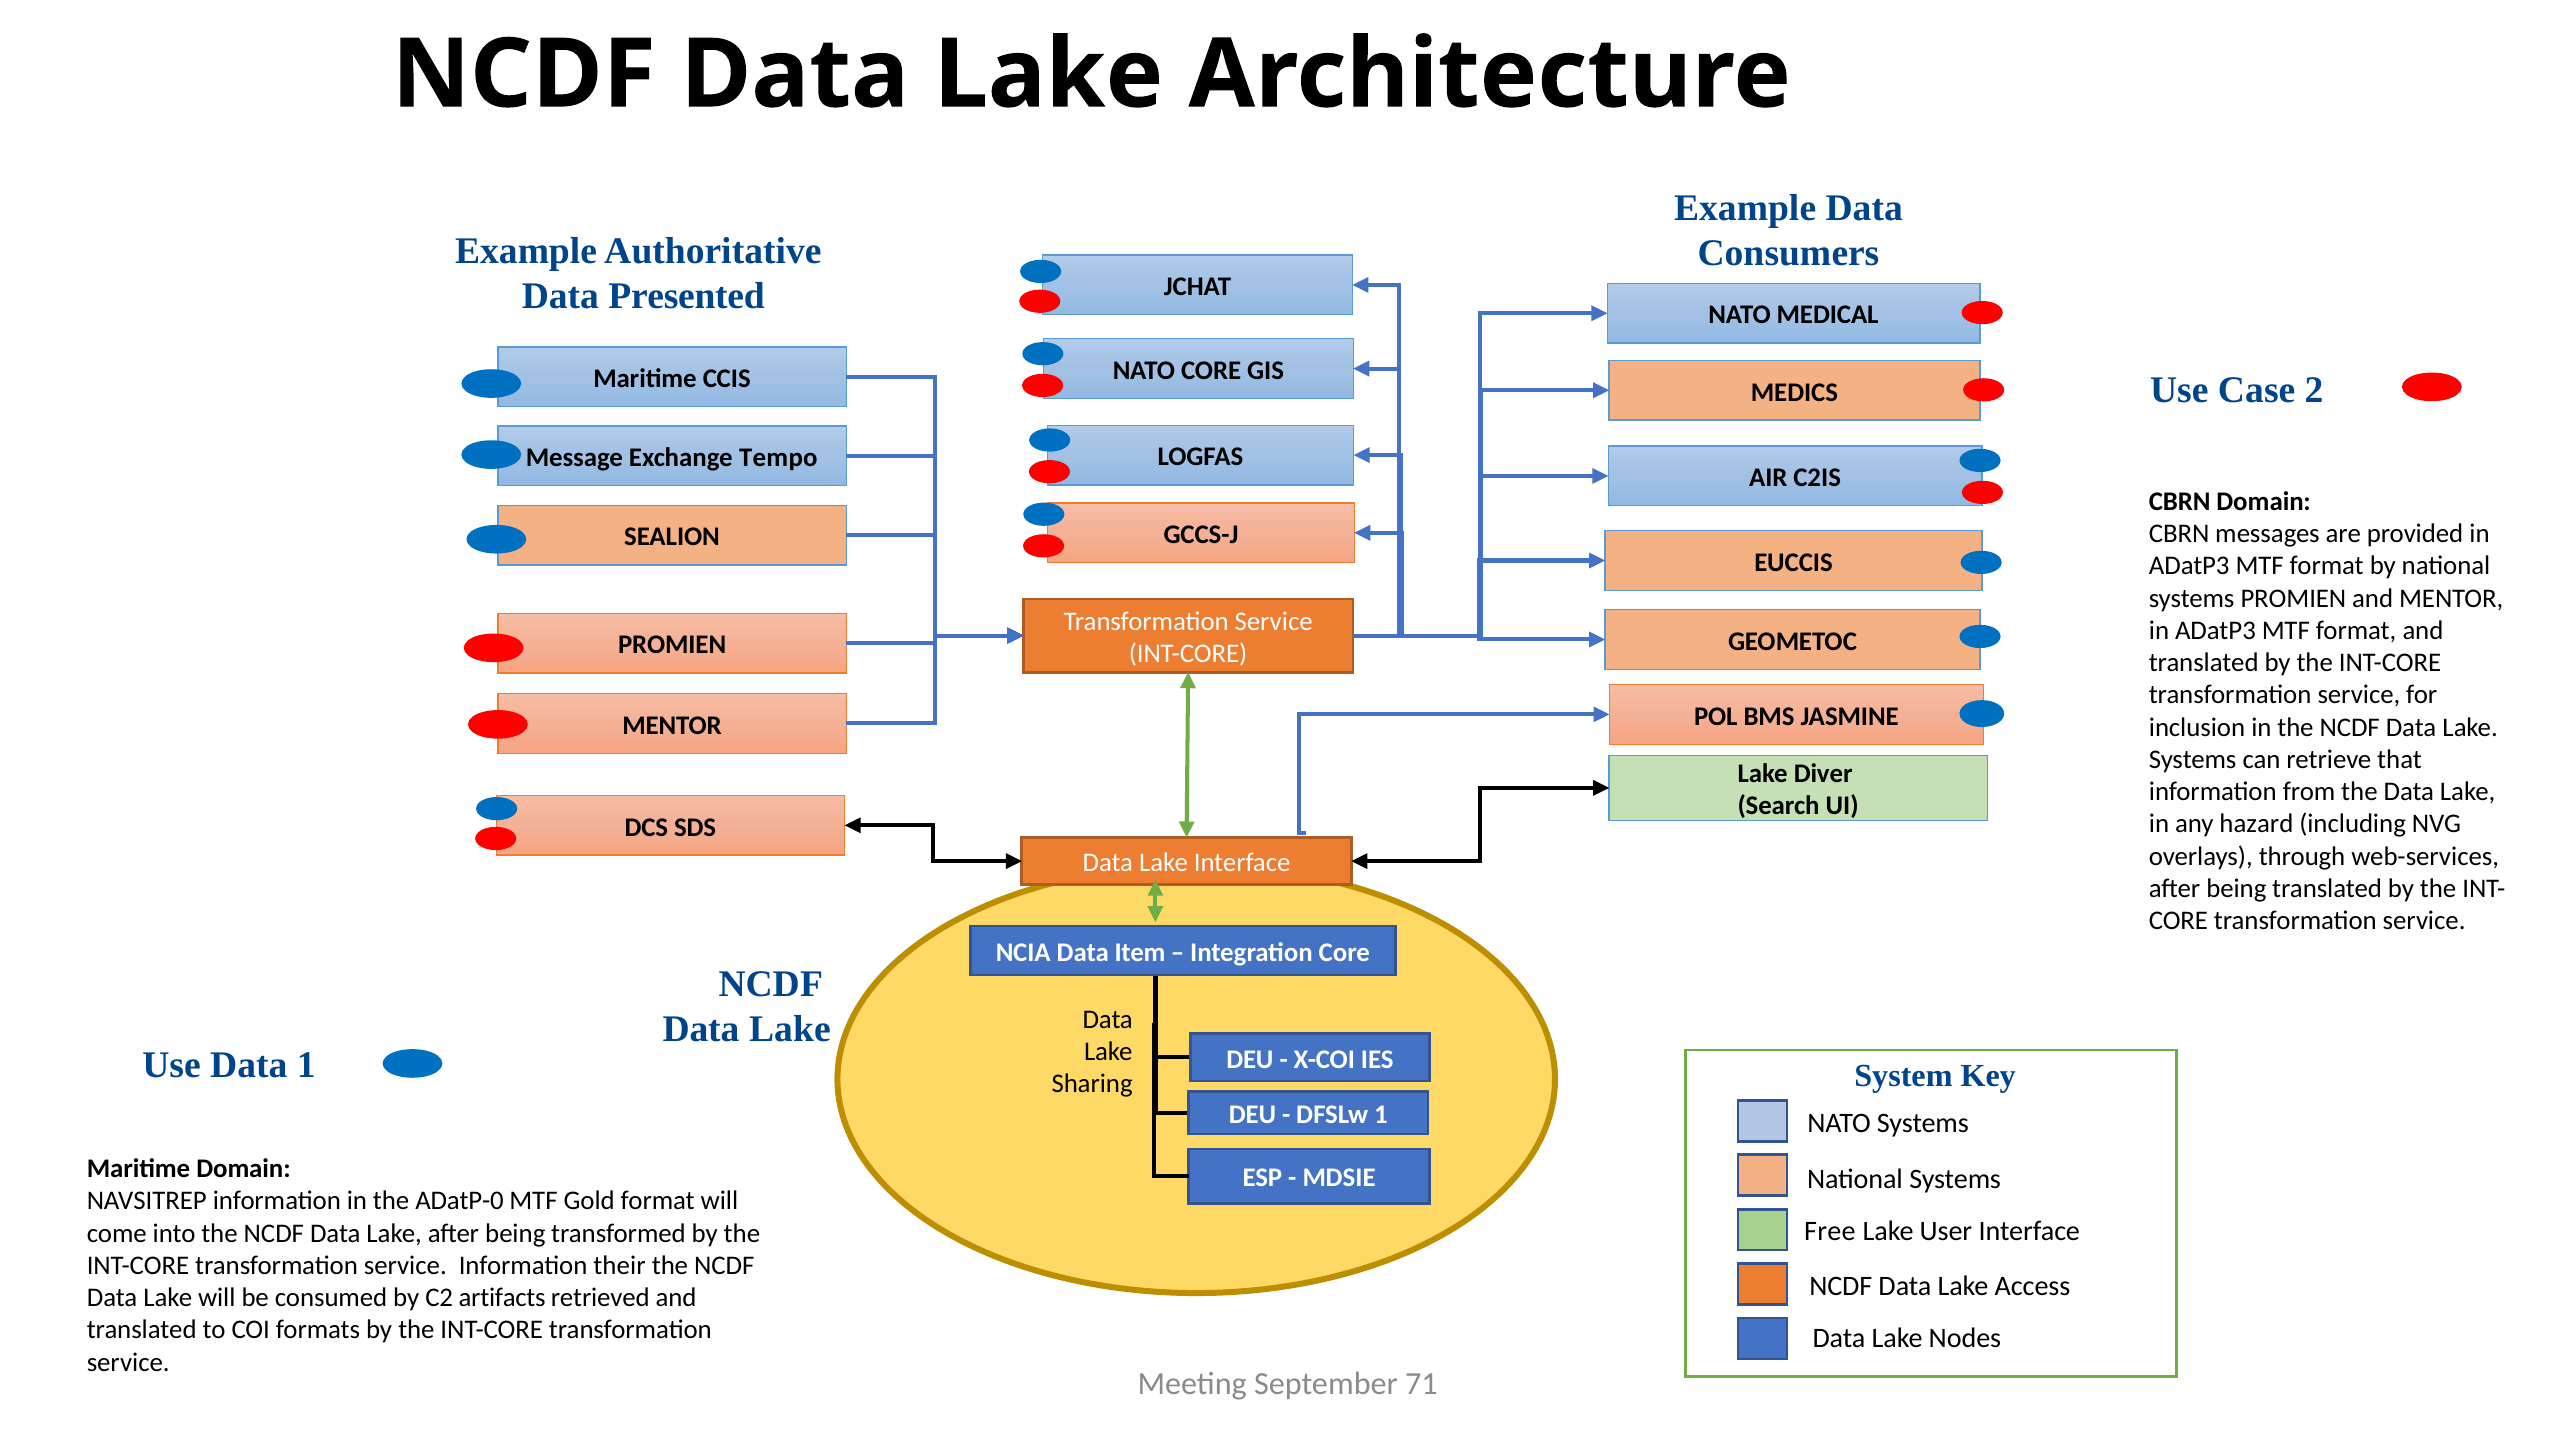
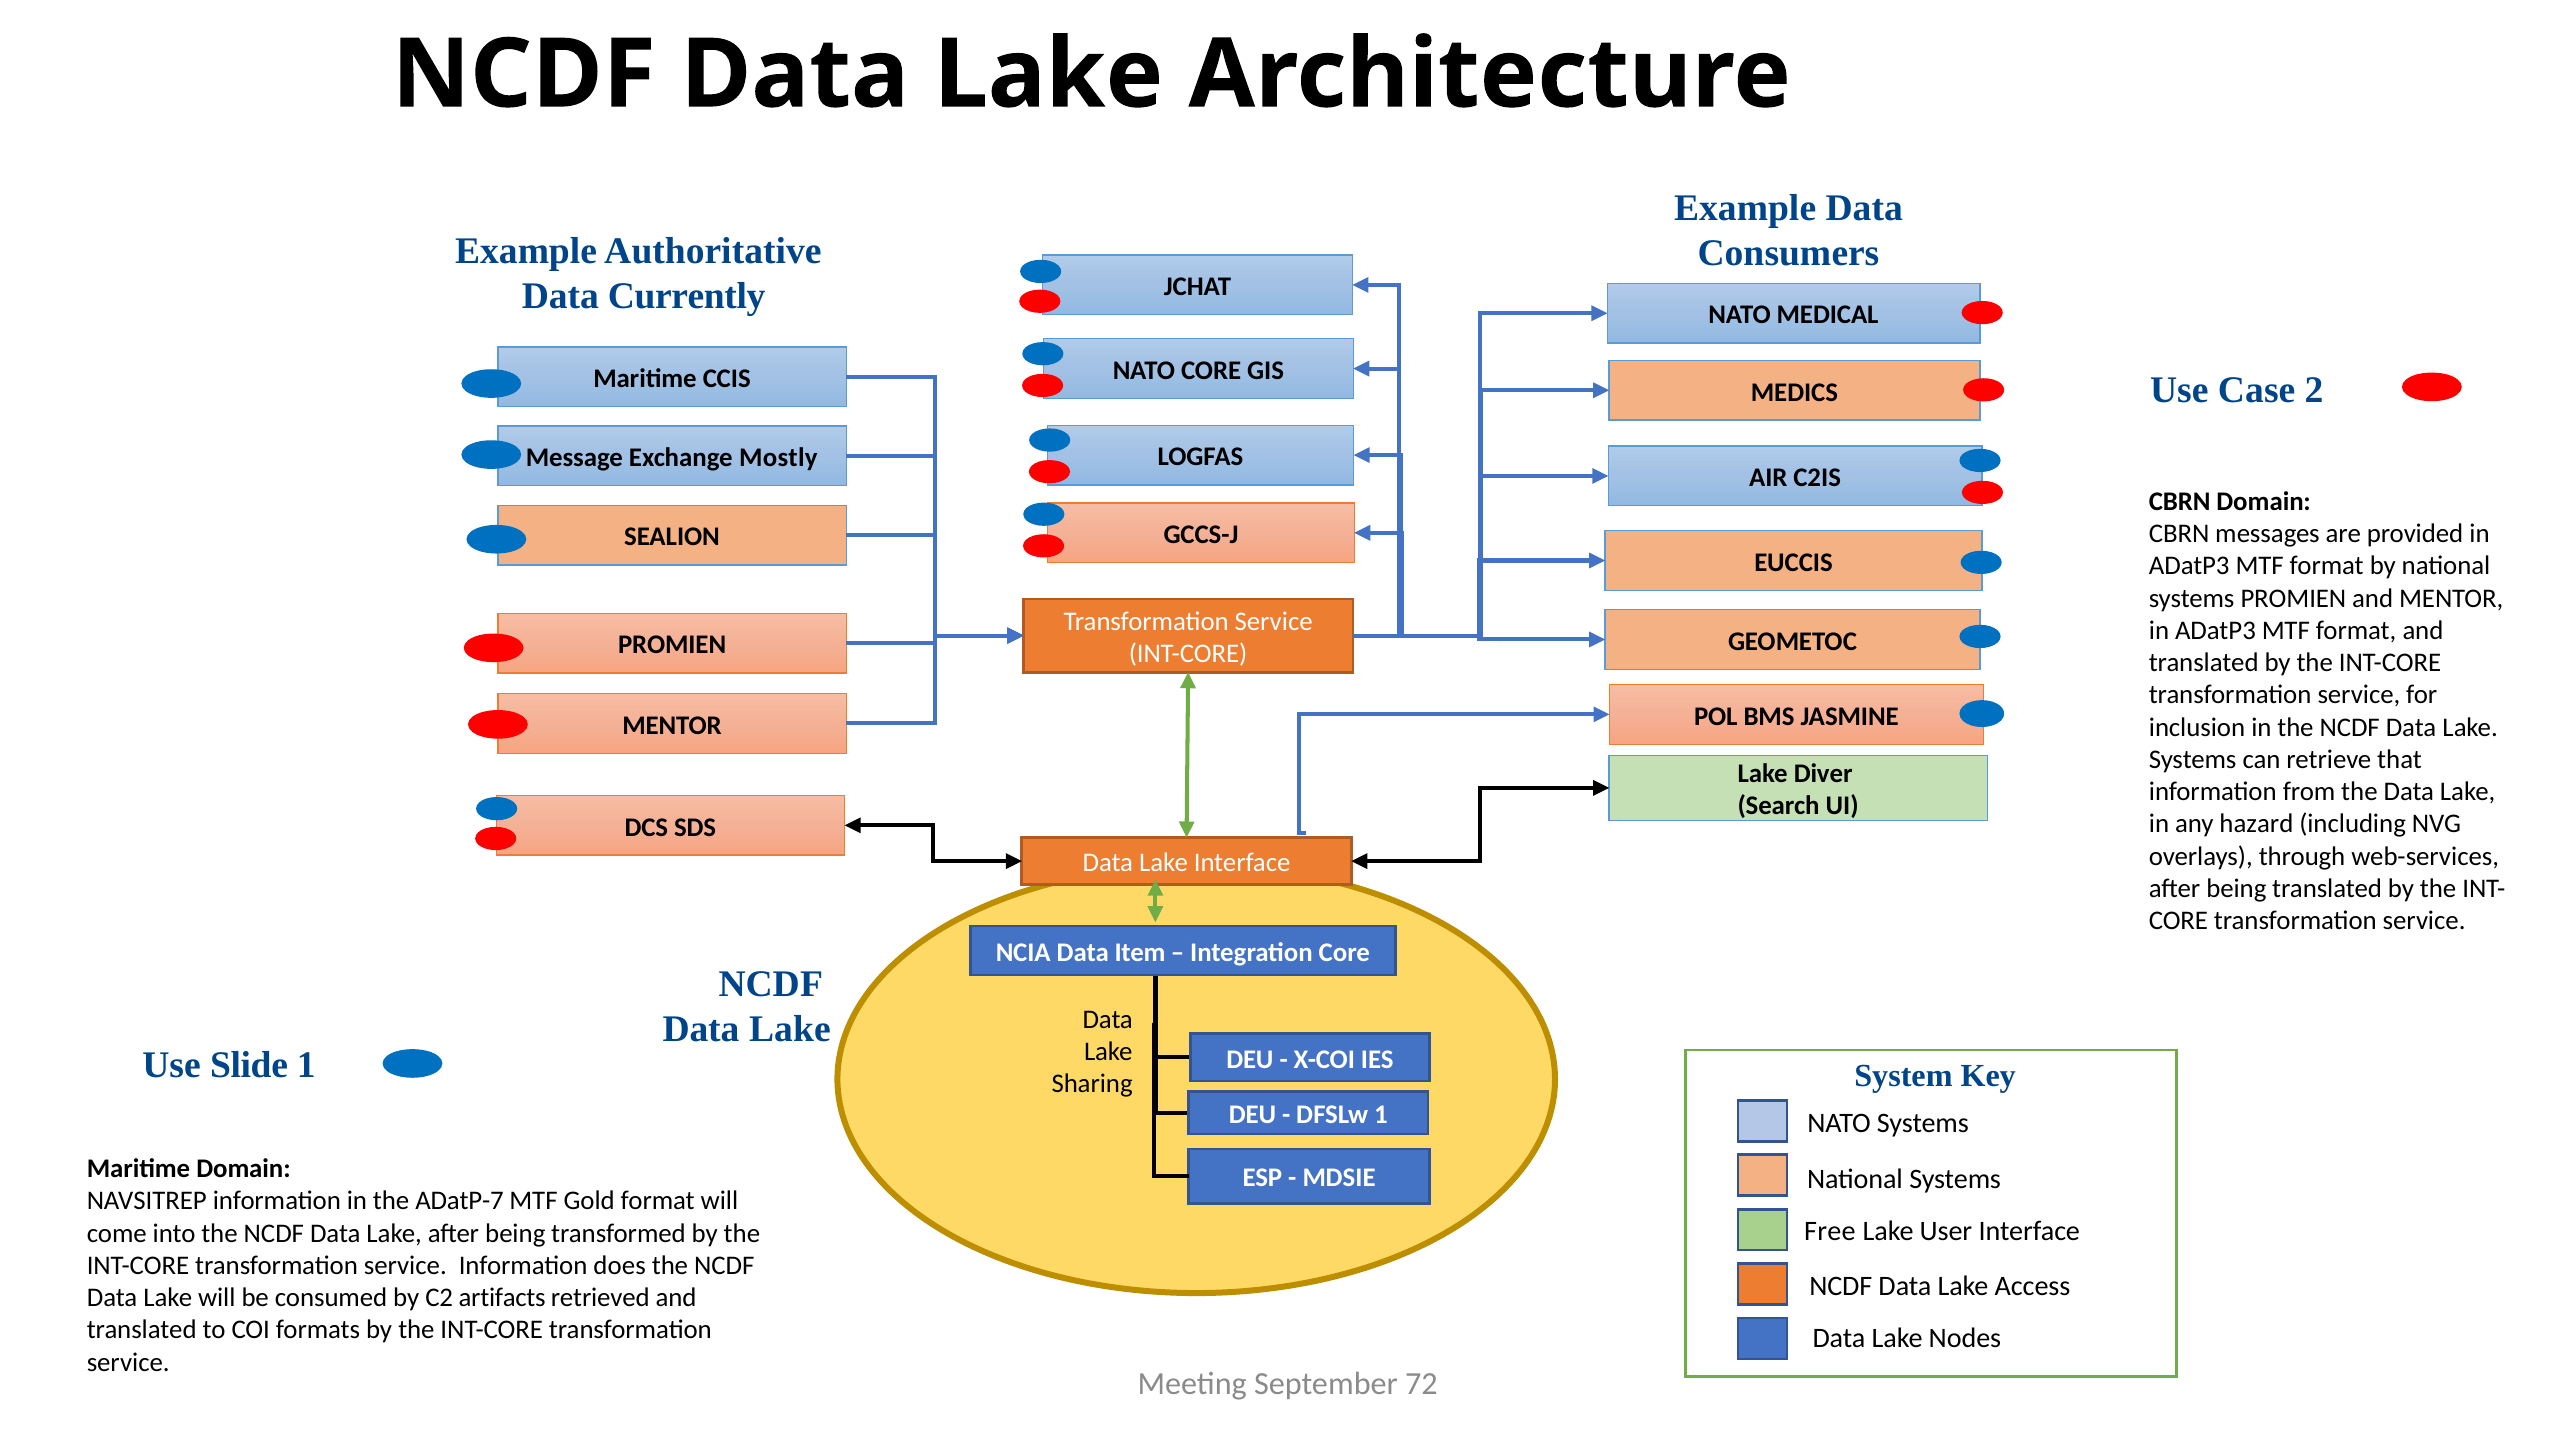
Presented: Presented -> Currently (687, 296)
Tempo: Tempo -> Mostly (778, 458)
Use Data: Data -> Slide (249, 1065)
ADatP-0: ADatP-0 -> ADatP-7 (459, 1201)
their: their -> does (620, 1265)
71: 71 -> 72 (1421, 1383)
